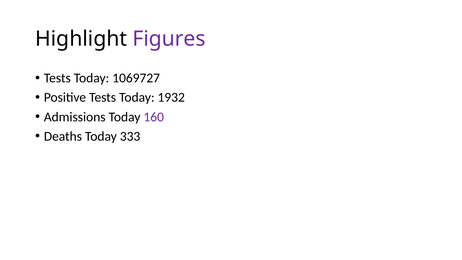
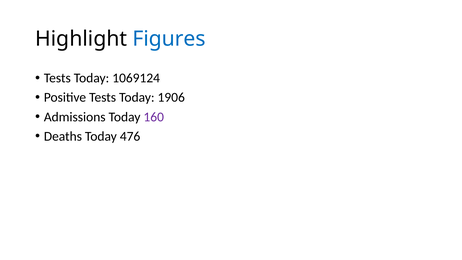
Figures colour: purple -> blue (169, 39)
1069727: 1069727 -> 1069124 (136, 78)
1932: 1932 -> 1906 (171, 97)
333: 333 -> 476 (130, 136)
